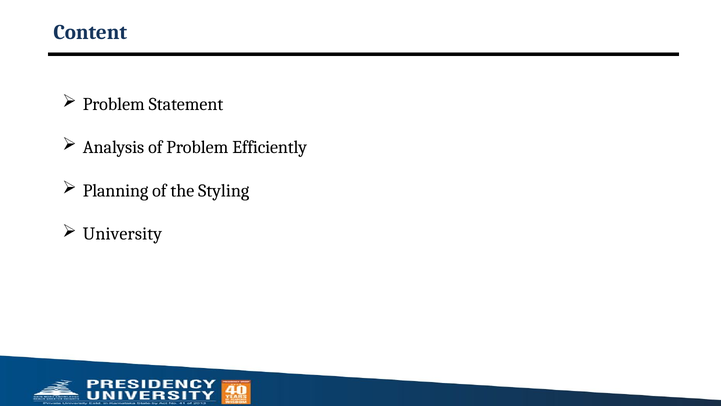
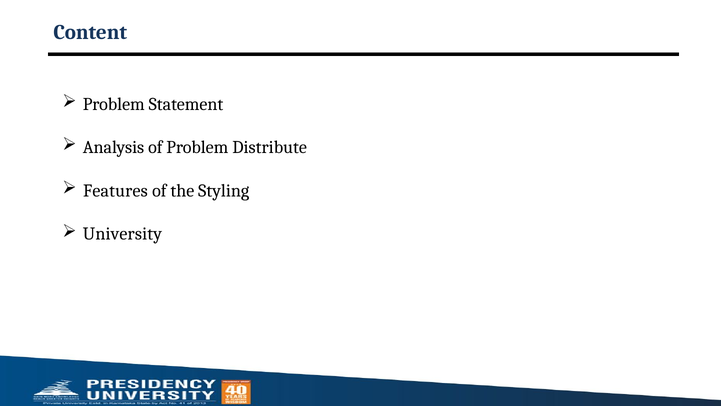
Efficiently: Efficiently -> Distribute (270, 147)
Planning: Planning -> Features (115, 191)
